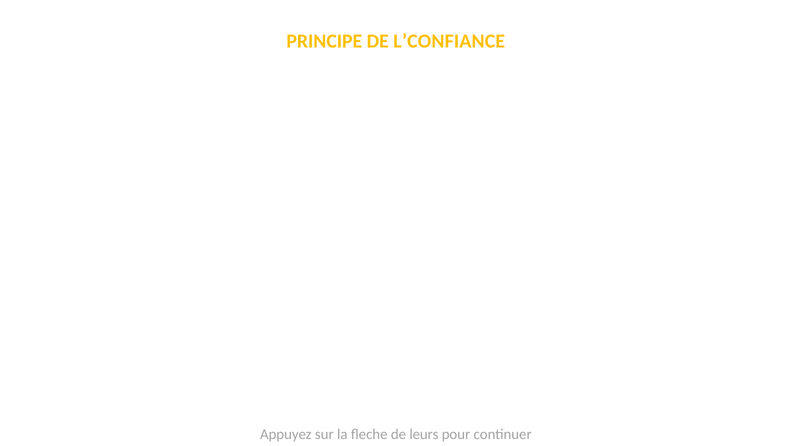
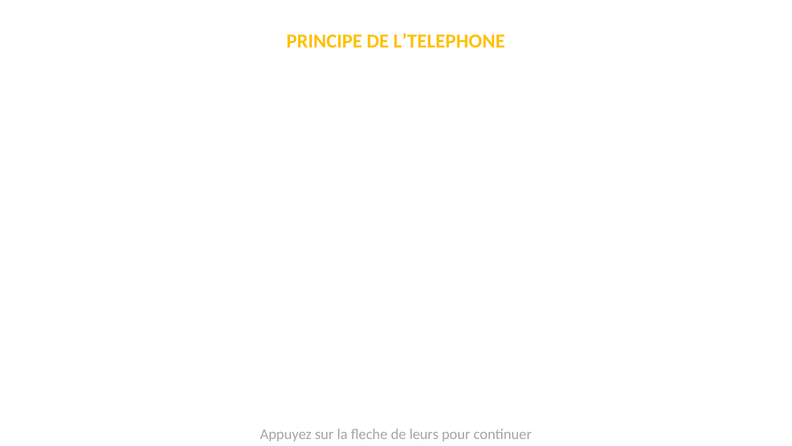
L’CONFIANCE: L’CONFIANCE -> L’TELEPHONE (449, 41)
